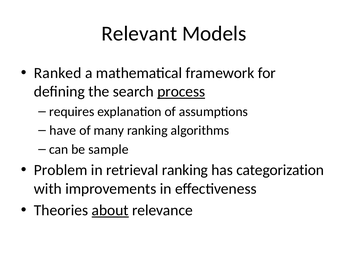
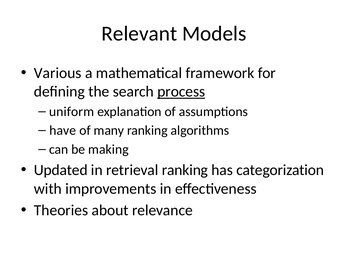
Ranked: Ranked -> Various (58, 73)
requires: requires -> uniform (72, 112)
sample: sample -> making (108, 149)
Problem: Problem -> Updated (61, 170)
about underline: present -> none (110, 210)
